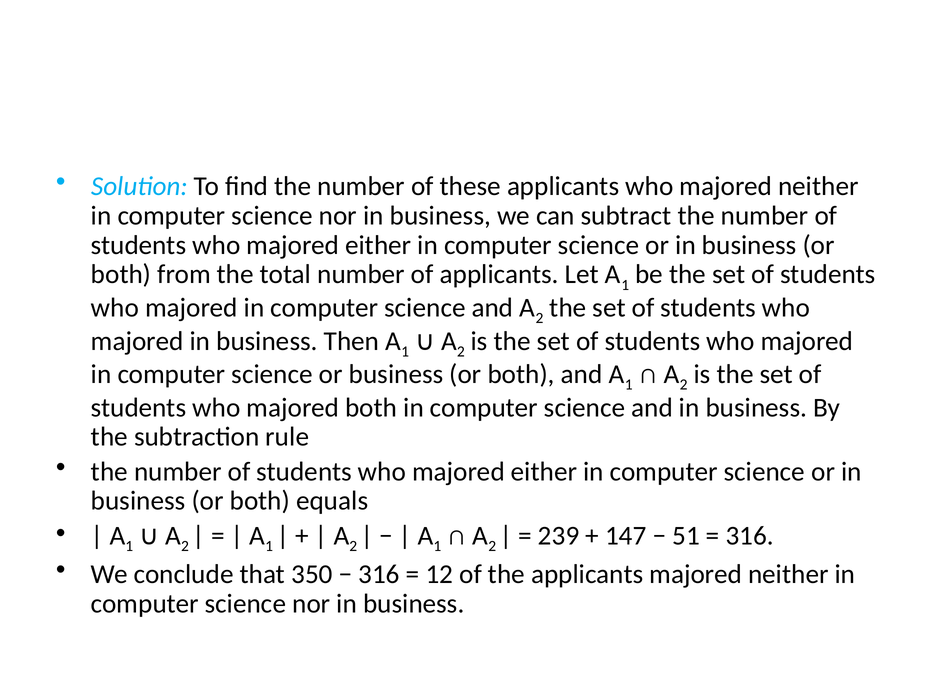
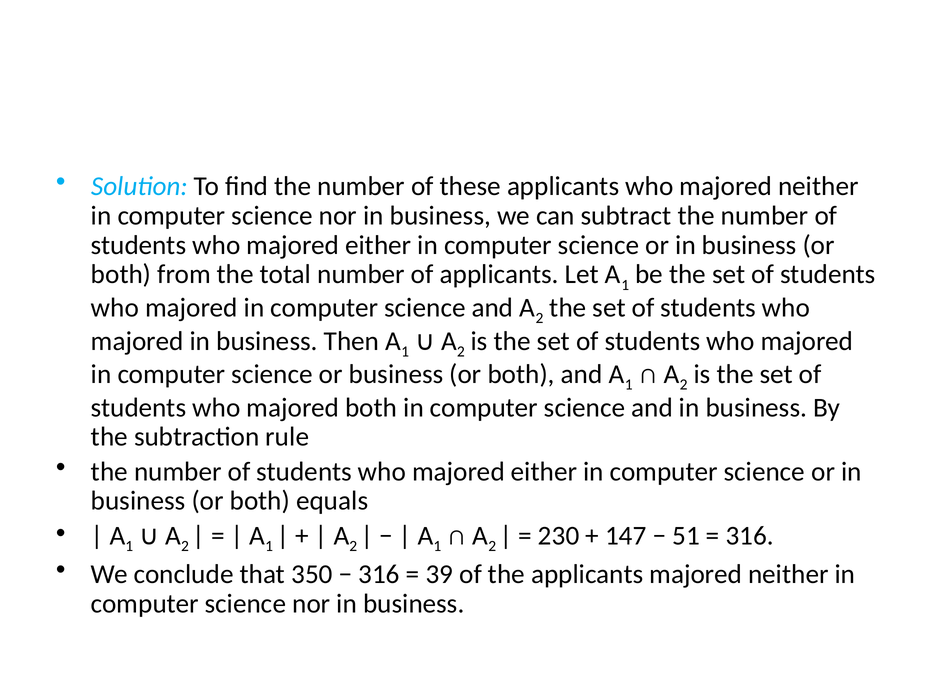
239: 239 -> 230 (559, 535)
12: 12 -> 39 (439, 574)
